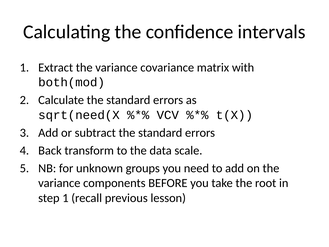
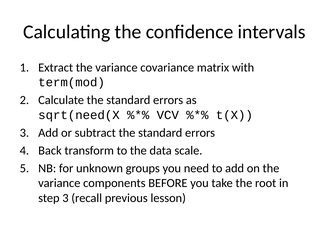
both(mod: both(mod -> term(mod (72, 82)
step 1: 1 -> 3 (65, 198)
